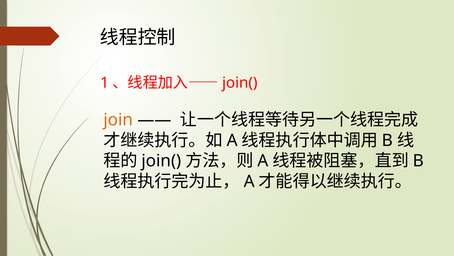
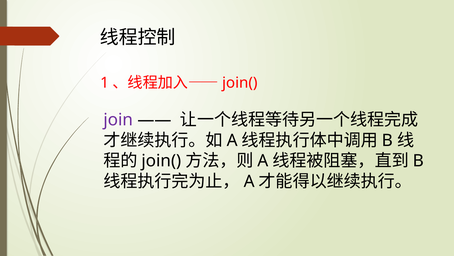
join colour: orange -> purple (118, 120)
